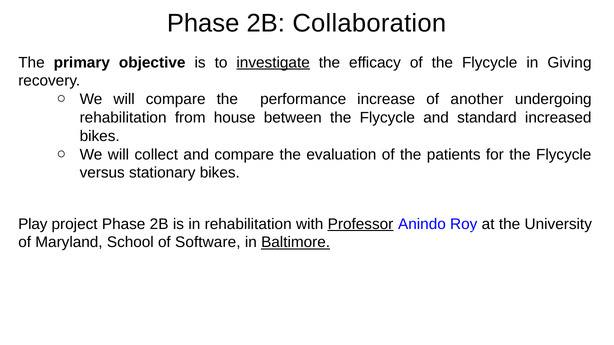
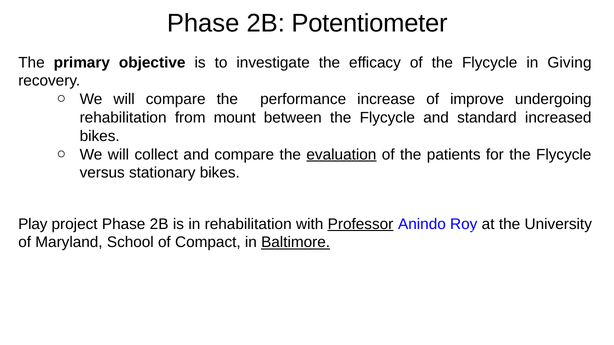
Collaboration: Collaboration -> Potentiometer (370, 24)
investigate underline: present -> none (273, 63)
another: another -> improve (477, 99)
house: house -> mount (235, 118)
evaluation underline: none -> present (341, 155)
Software: Software -> Compact (208, 243)
